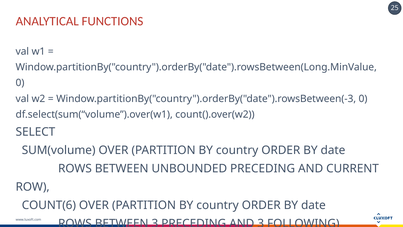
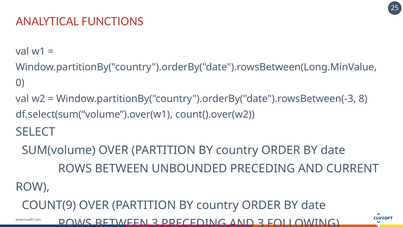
Window.partitionBy("country").orderBy("date").rowsBetween(-3 0: 0 -> 8 (363, 99)
COUNT(6: COUNT(6 -> COUNT(9 (49, 205)
